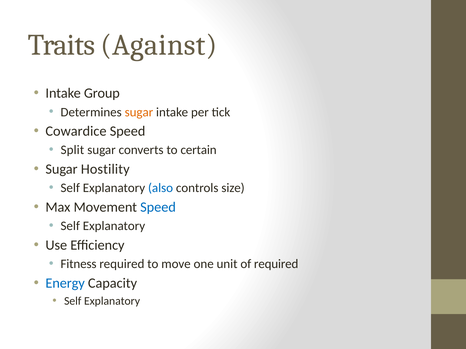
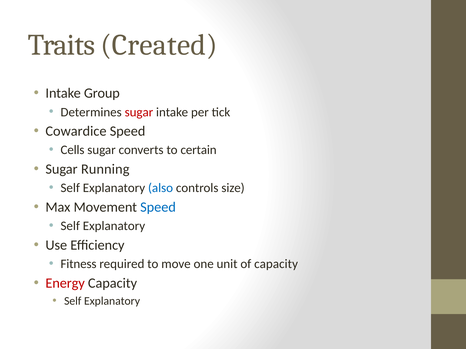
Against: Against -> Created (159, 45)
sugar colour: orange -> red (139, 112)
Split: Split -> Cells (73, 150)
Hostility: Hostility -> Running (105, 170)
of required: required -> capacity (276, 264)
Energy colour: blue -> red (65, 284)
